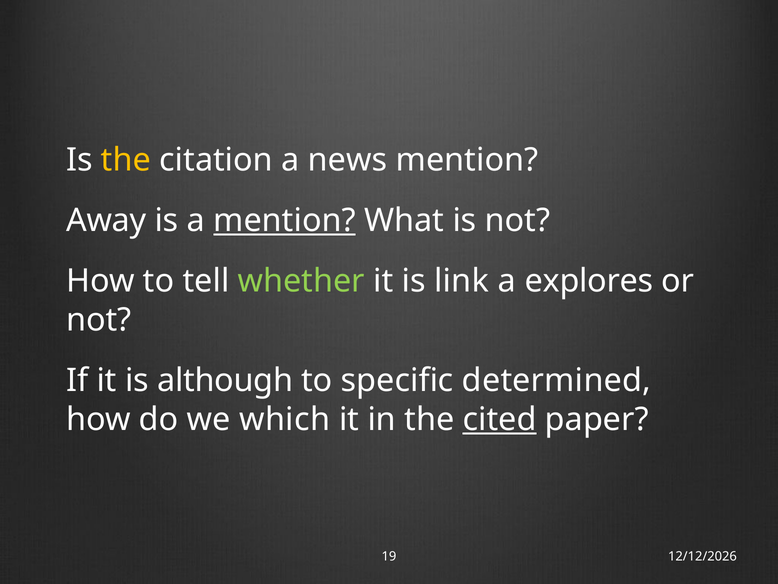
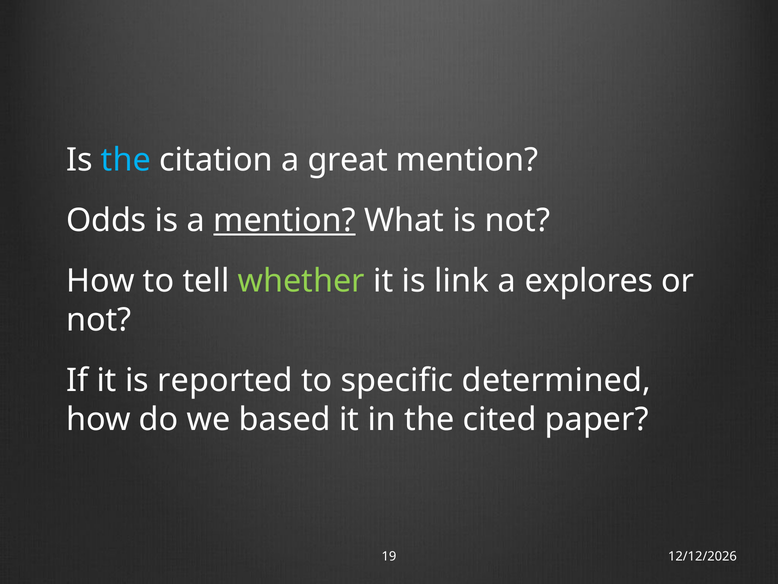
the colour: yellow -> light blue (126, 160)
news: news -> great (348, 160)
Away: Away -> Odds (106, 220)
although: although -> reported (225, 380)
which: which -> based (285, 419)
cited underline: present -> none (500, 419)
